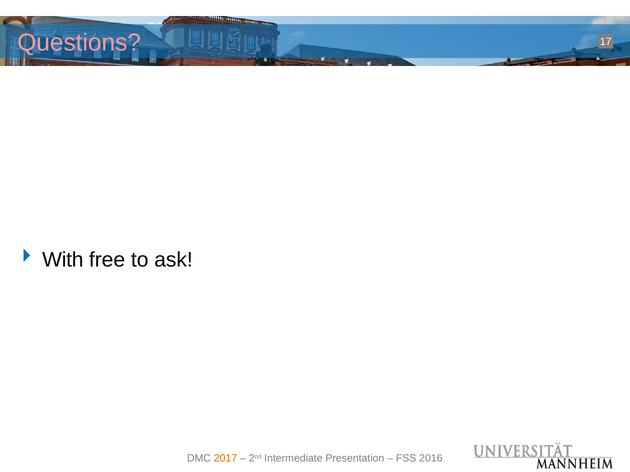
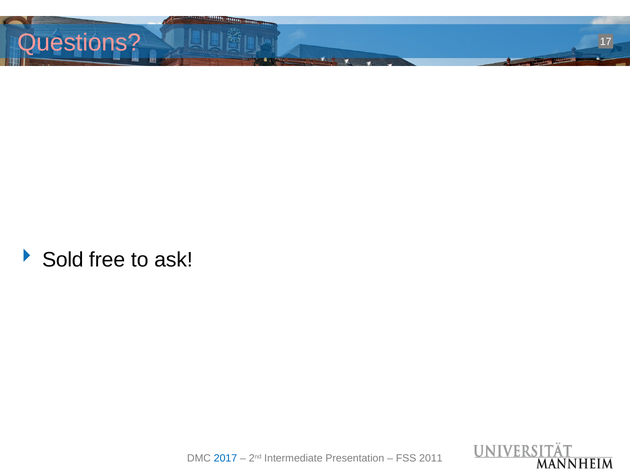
With: With -> Sold (63, 260)
2017 colour: orange -> blue (225, 459)
2016: 2016 -> 2011 (431, 459)
